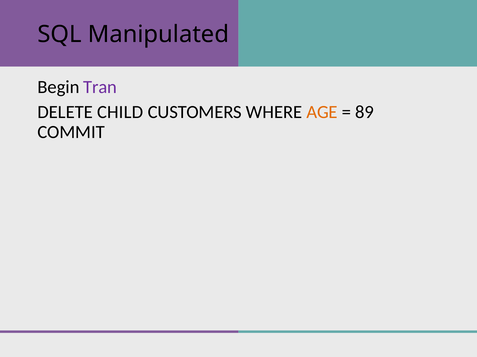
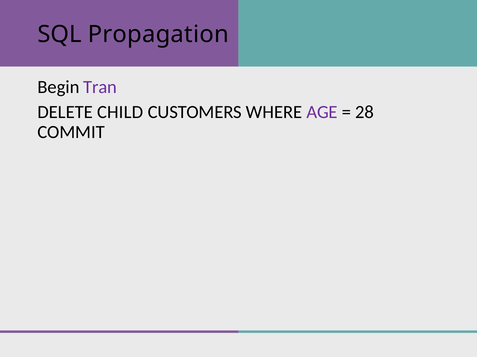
Manipulated: Manipulated -> Propagation (158, 34)
AGE colour: orange -> purple (322, 112)
89: 89 -> 28 (365, 112)
